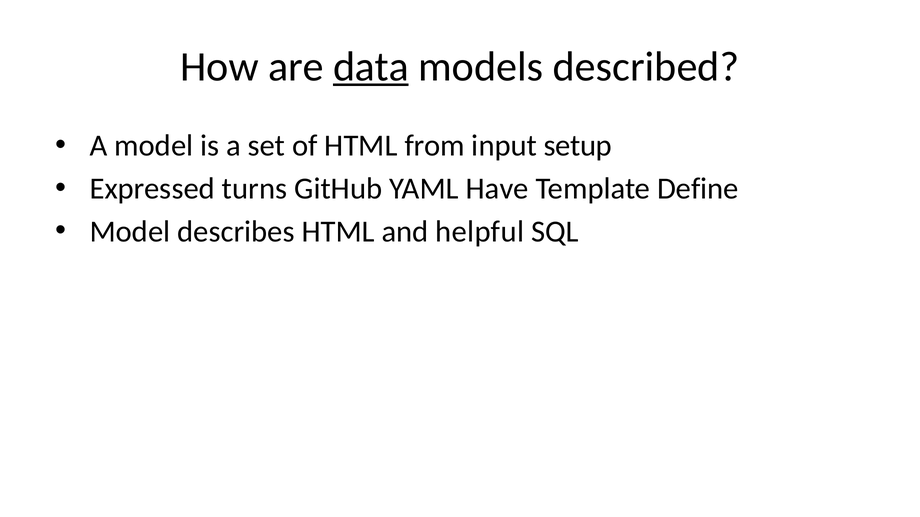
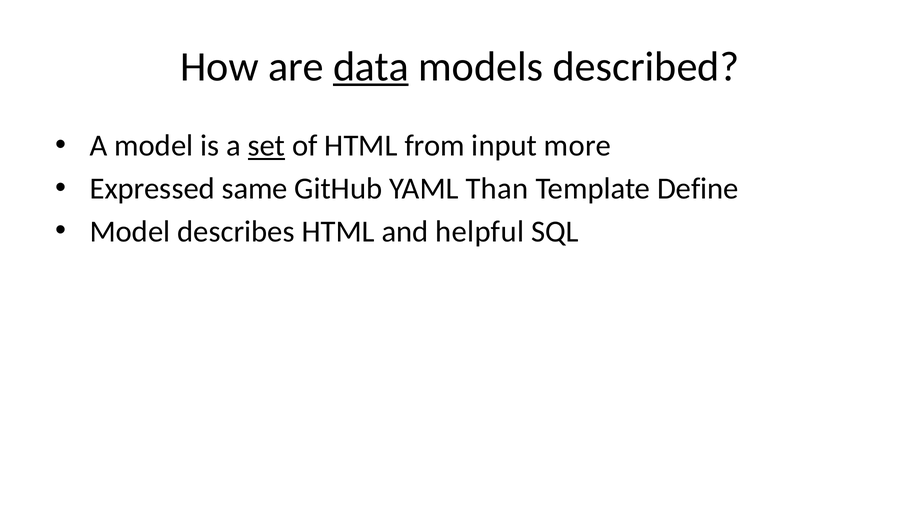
set underline: none -> present (266, 146)
setup: setup -> more (578, 146)
turns: turns -> same (255, 189)
Have: Have -> Than (497, 189)
